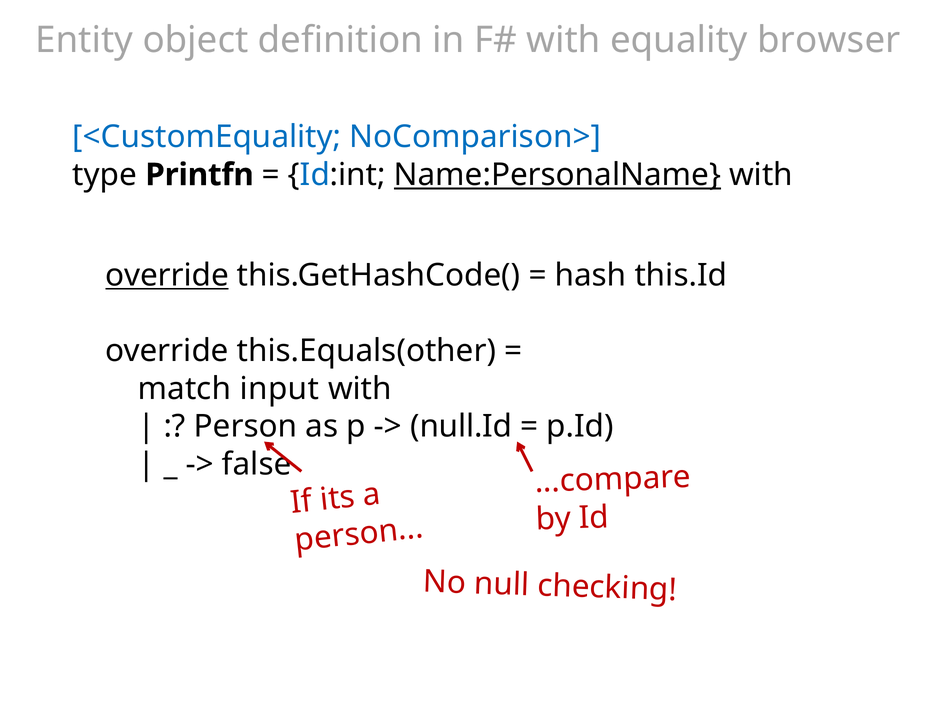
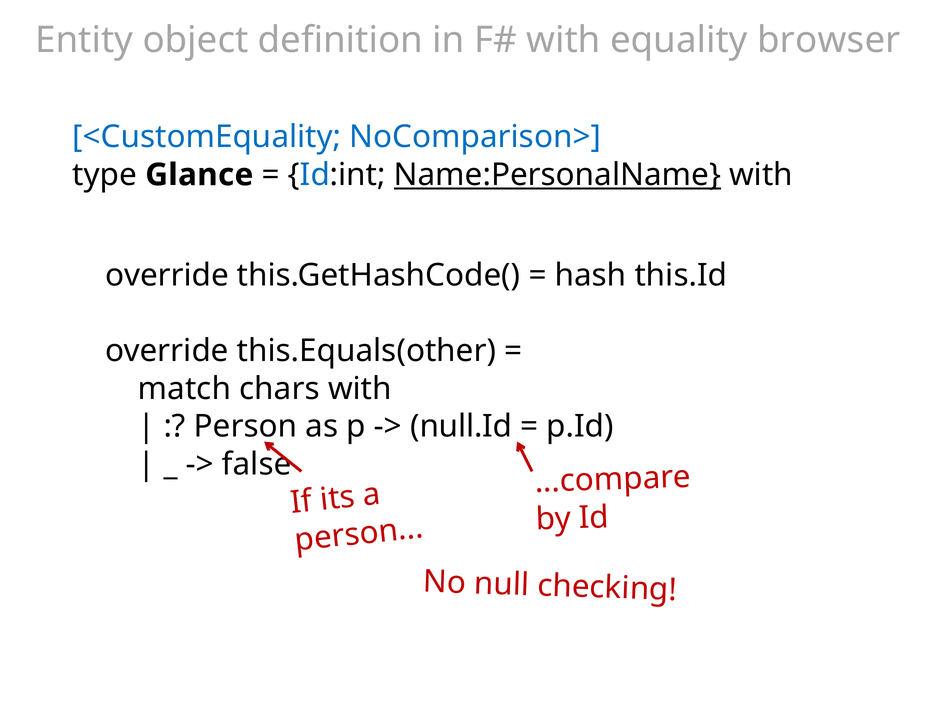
Printfn: Printfn -> Glance (199, 175)
override underline: present -> none (167, 275)
input: input -> chars (280, 389)
